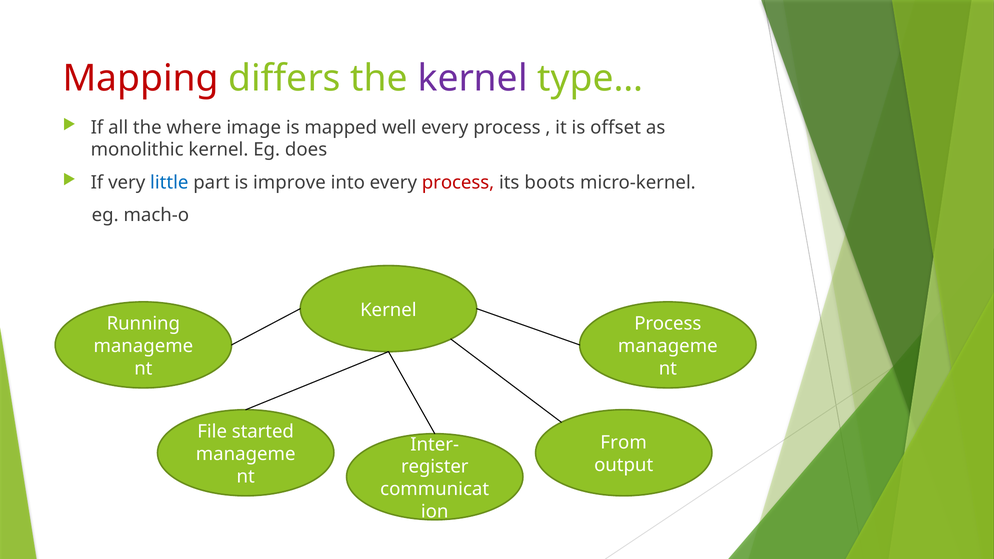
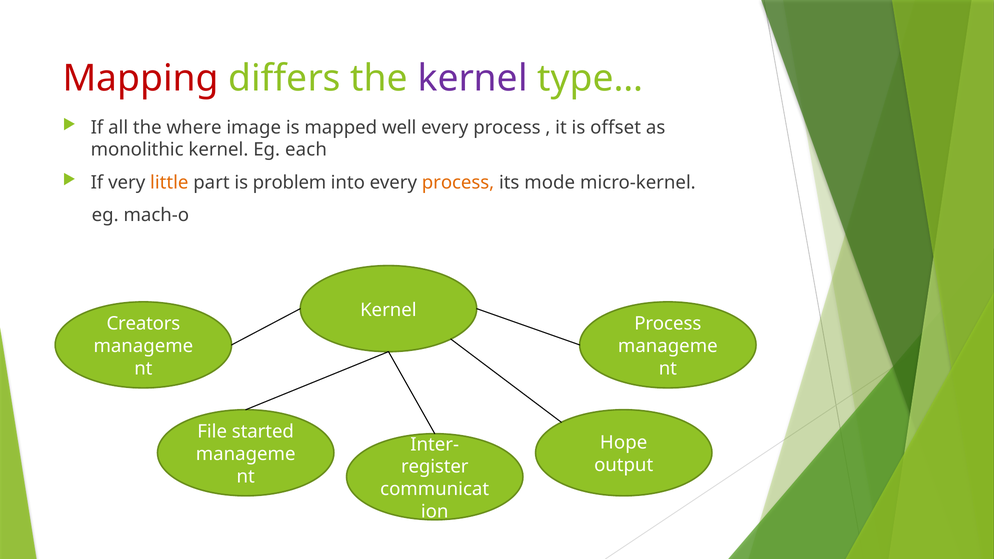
does: does -> each (306, 150)
little colour: blue -> orange (169, 183)
improve: improve -> problem (289, 183)
process colour: red -> orange (458, 183)
boots: boots -> mode (550, 183)
Running: Running -> Creators (143, 324)
From: From -> Hope (624, 443)
